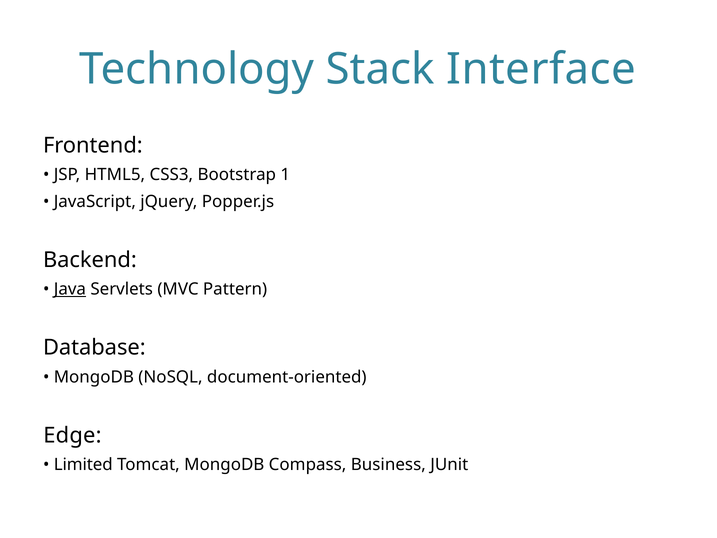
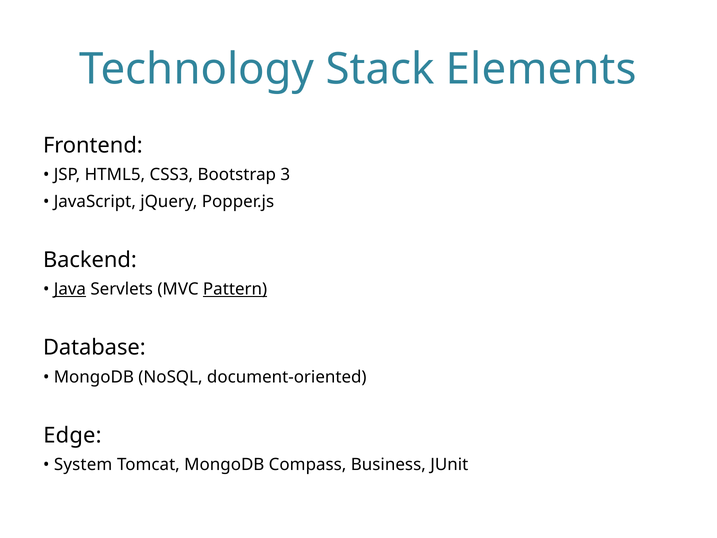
Interface: Interface -> Elements (541, 69)
1: 1 -> 3 (285, 175)
Pattern underline: none -> present (235, 289)
Limited: Limited -> System (83, 464)
